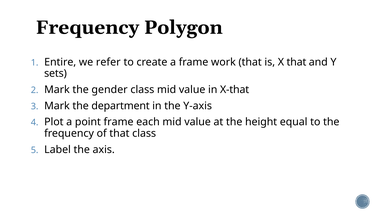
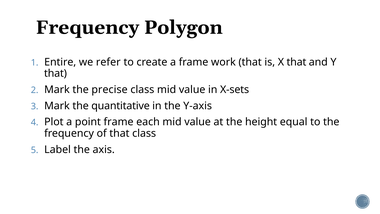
sets: sets -> that (55, 73)
gender: gender -> precise (110, 90)
X-that: X-that -> X-sets (235, 90)
department: department -> quantitative (121, 106)
